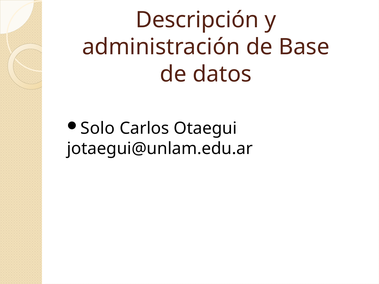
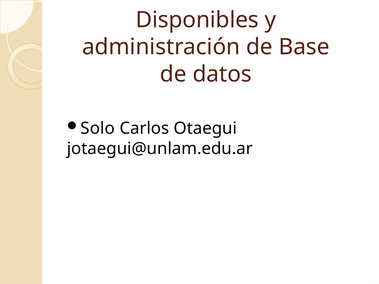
Descripción: Descripción -> Disponibles (197, 20)
